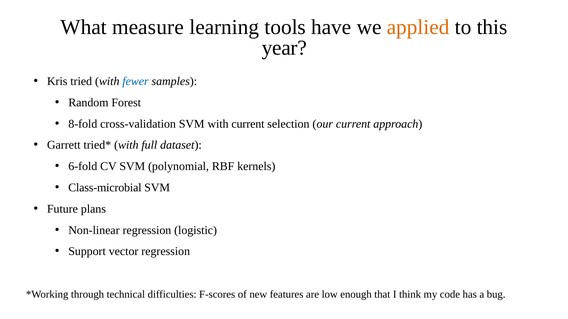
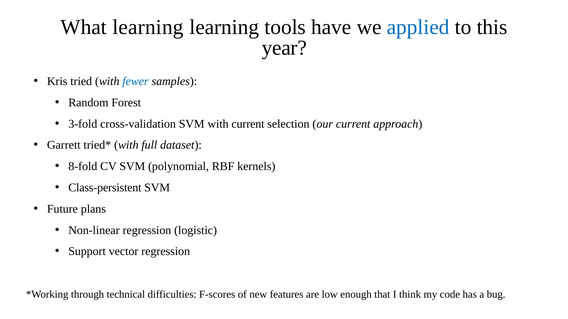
What measure: measure -> learning (148, 27)
applied colour: orange -> blue (418, 27)
8-fold: 8-fold -> 3-fold (83, 124)
6-fold: 6-fold -> 8-fold (83, 167)
Class-microbial: Class-microbial -> Class-persistent (105, 188)
